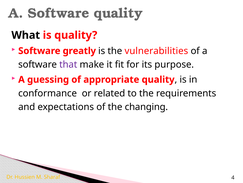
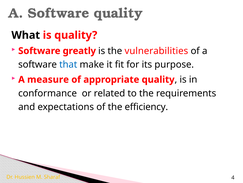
that colour: purple -> blue (68, 64)
guessing: guessing -> measure (48, 79)
changing: changing -> efficiency (146, 107)
